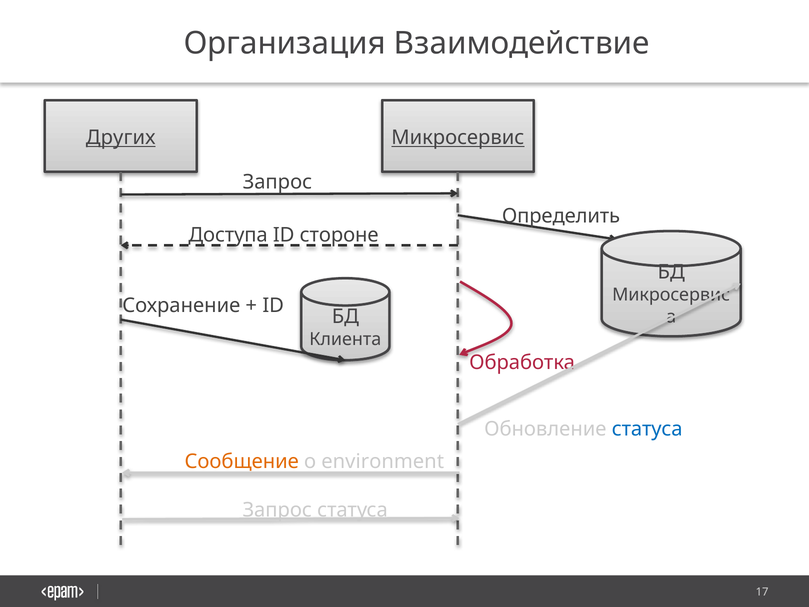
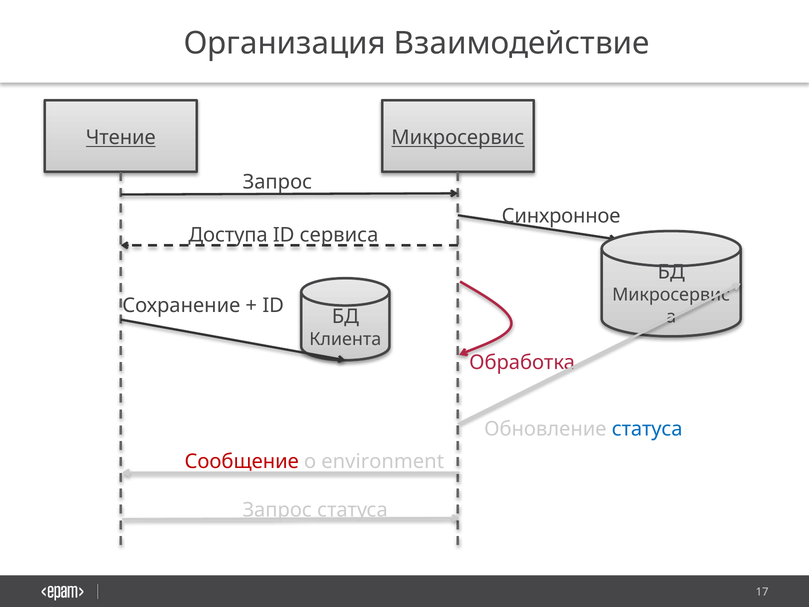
Других: Других -> Чтение (121, 137)
Определить: Определить -> Синхронное (561, 216)
стороне: стороне -> сервиса (339, 235)
Сообщение colour: orange -> red (242, 461)
